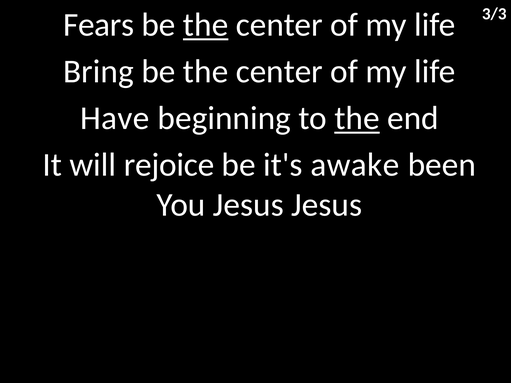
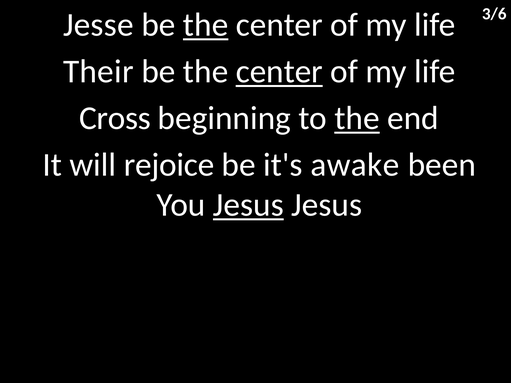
3/3: 3/3 -> 3/6 (494, 14)
Fears: Fears -> Jesse (98, 25)
Bring: Bring -> Their (98, 72)
center underline: none -> present (279, 72)
Have: Have -> Cross (115, 118)
Jesus underline: none -> present (248, 205)
